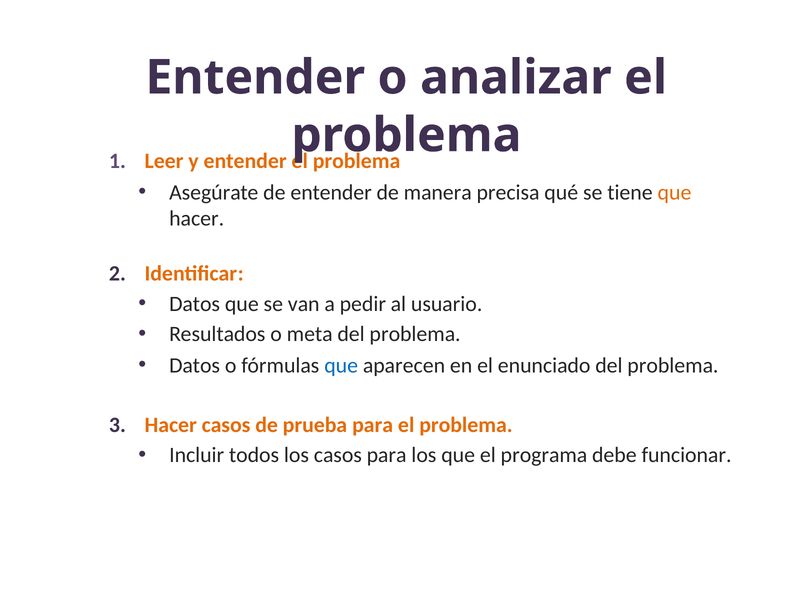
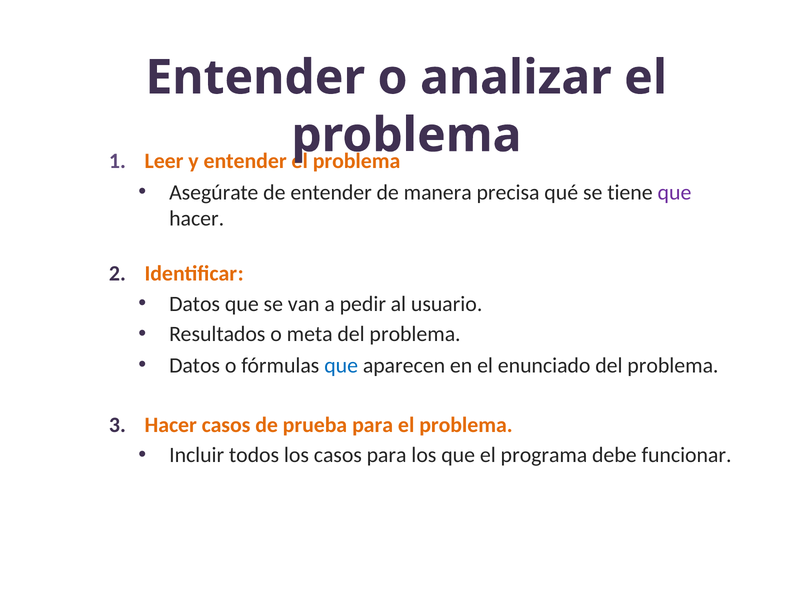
que colour: orange -> purple (674, 192)
